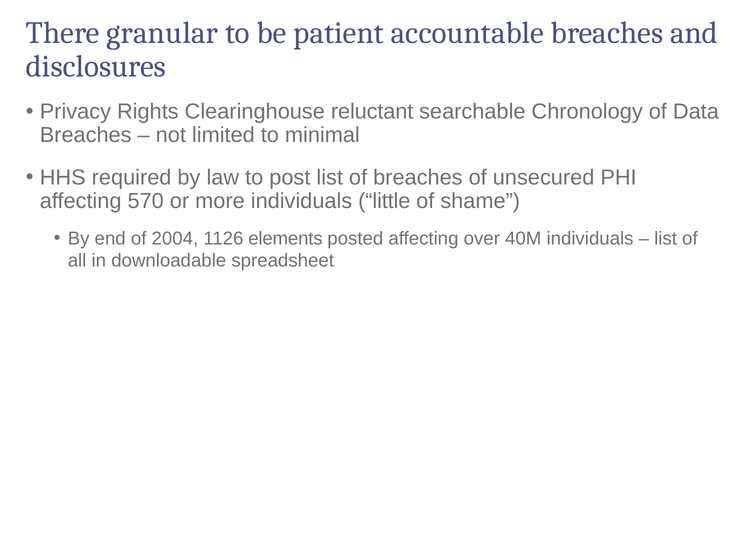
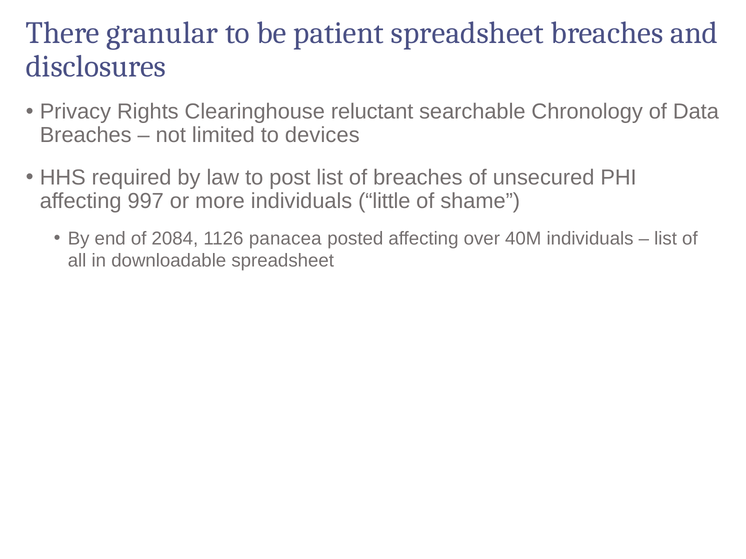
patient accountable: accountable -> spreadsheet (467, 33)
minimal: minimal -> devices (322, 135)
570: 570 -> 997 (146, 201)
2004: 2004 -> 2084 (175, 239)
elements: elements -> panacea (285, 239)
